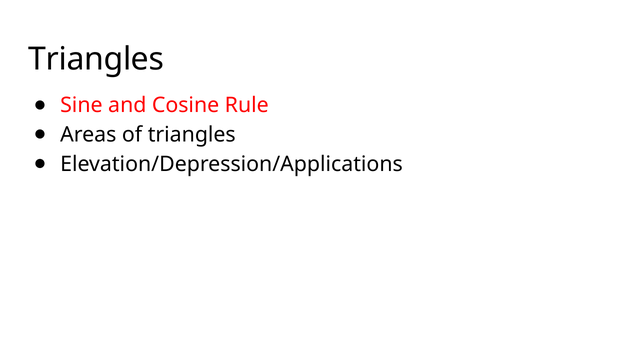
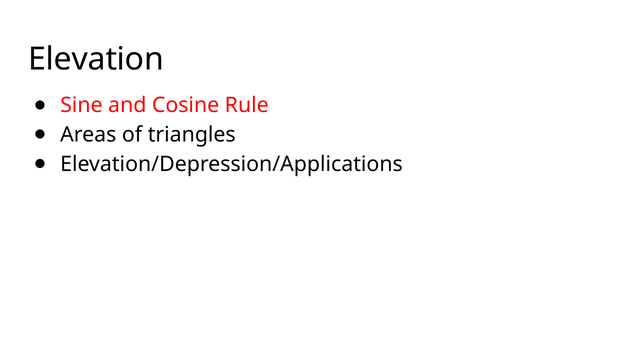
Triangles: Triangles -> Elevation (96, 59)
